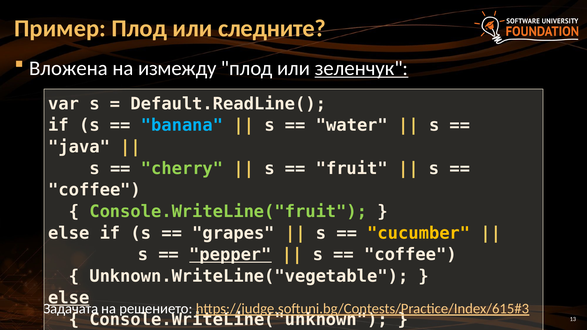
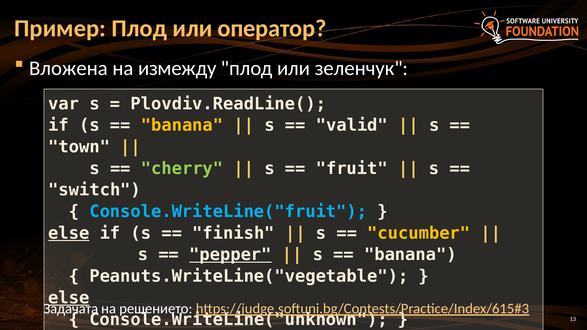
следните: следните -> оператор (272, 29)
зеленчук underline: present -> none (362, 68)
Default.ReadLine(: Default.ReadLine( -> Plovdiv.ReadLine( (228, 104)
banana colour: light blue -> yellow (182, 125)
water: water -> valid (352, 125)
java: java -> town (79, 147)
coffee: coffee -> switch (95, 190)
Console.WriteLine("fruit colour: light green -> light blue (228, 212)
else underline: none -> present (69, 233)
grapes: grapes -> finish (233, 233)
coffee: coffee -> banana (410, 255)
Unknown.WriteLine("vegetable: Unknown.WriteLine("vegetable -> Peanuts.WriteLine("vegetable (249, 276)
